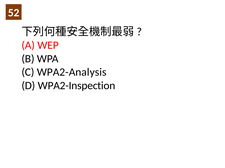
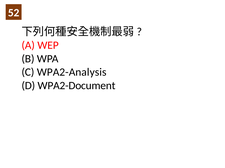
WPA2-Inspection: WPA2-Inspection -> WPA2-Document (77, 86)
